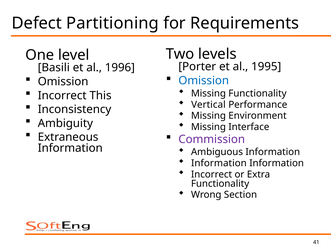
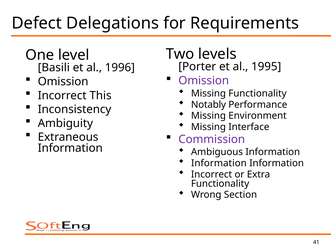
Partitioning: Partitioning -> Delegations (113, 23)
Omission colour: blue -> purple (204, 81)
Vertical: Vertical -> Notably (209, 105)
